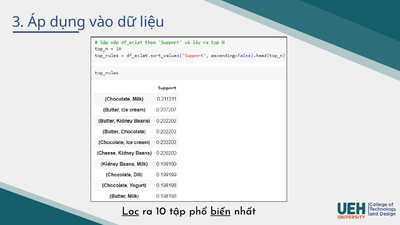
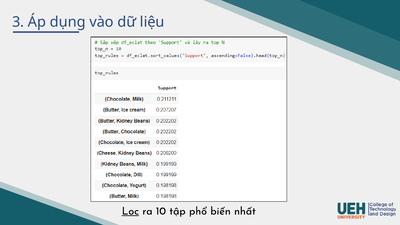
biến underline: present -> none (221, 211)
